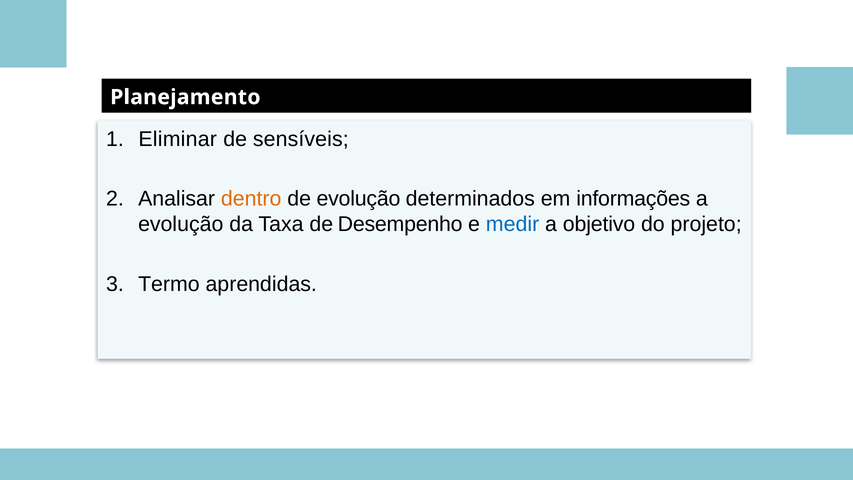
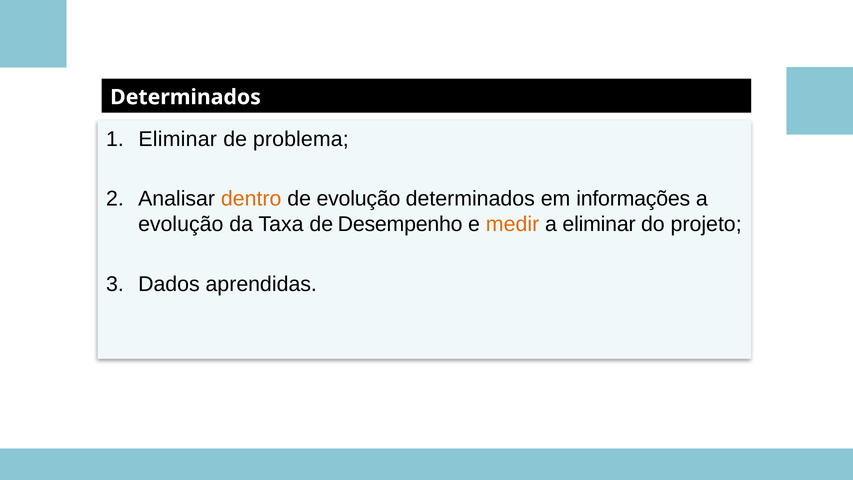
Planejamento: Planejamento -> Determinados (185, 97)
sensíveis: sensíveis -> problema (301, 139)
medir colour: blue -> orange (513, 224)
a objetivo: objetivo -> eliminar (599, 224)
Termo: Termo -> Dados (169, 284)
